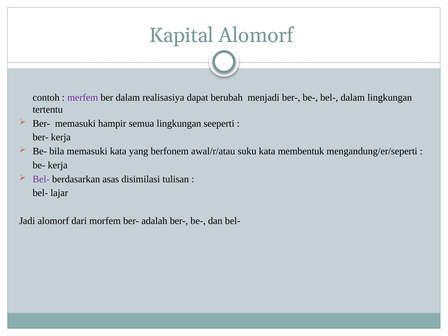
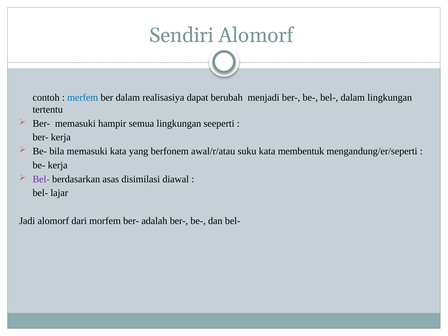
Kapital: Kapital -> Sendiri (181, 35)
merfem colour: purple -> blue (83, 98)
tulisan: tulisan -> diawal (176, 179)
